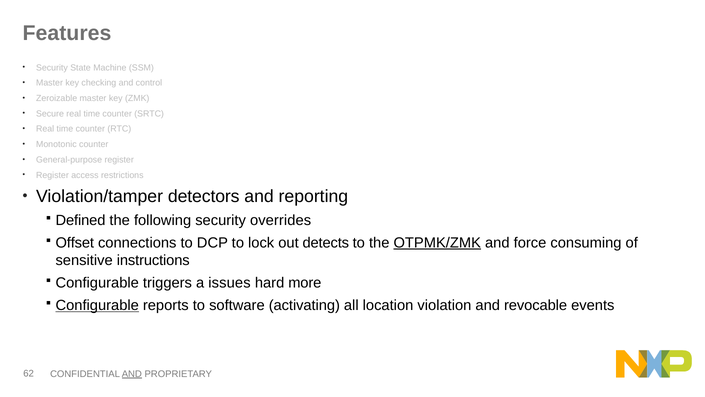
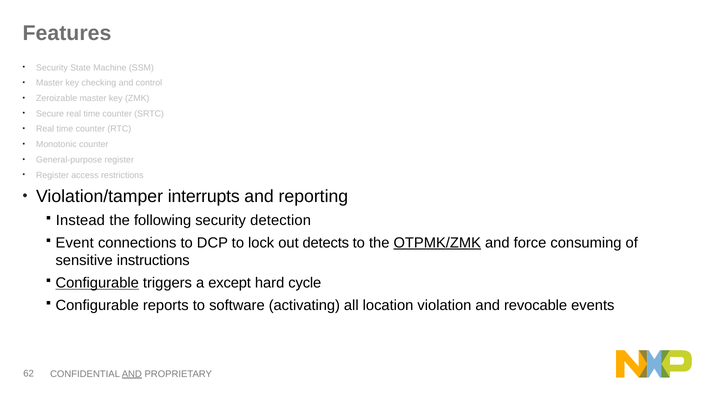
detectors: detectors -> interrupts (204, 196)
Defined: Defined -> Instead (80, 220)
overrides: overrides -> detection (281, 220)
Offset: Offset -> Event (75, 243)
Configurable underline: none -> present (97, 283)
issues: issues -> except (230, 283)
more: more -> cycle (305, 283)
Configurable underline: present -> none (97, 305)
